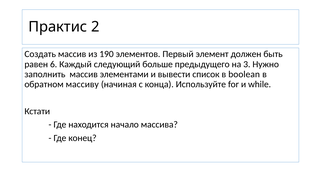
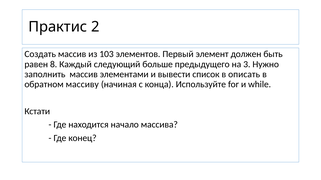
190: 190 -> 103 (107, 54)
6: 6 -> 8 (54, 64)
boolean: boolean -> описать (244, 74)
